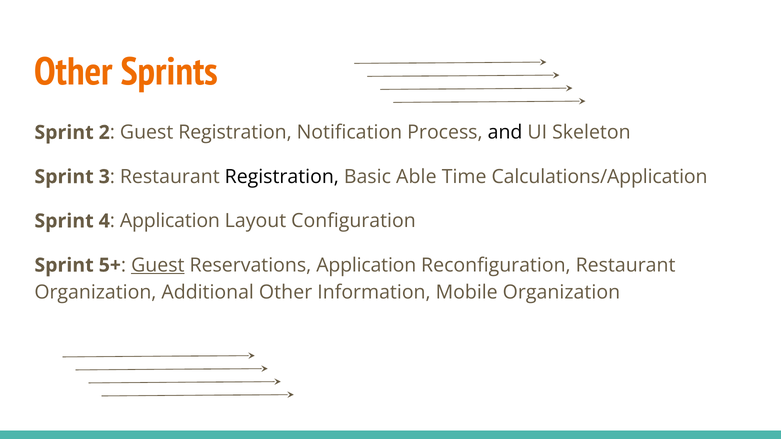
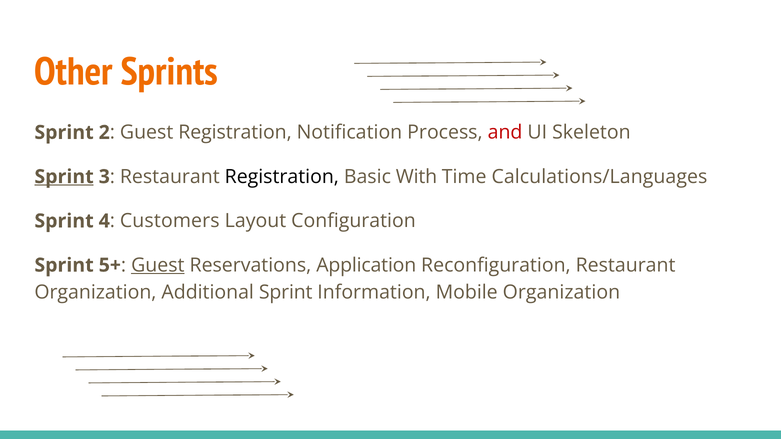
and colour: black -> red (505, 133)
Sprint underline: none -> present (64, 177)
Able: Able -> With (416, 177)
Calculations/Application: Calculations/Application -> Calculations/Languages (599, 177)
4 Application: Application -> Customers (170, 221)
Additional Other: Other -> Sprint (286, 292)
